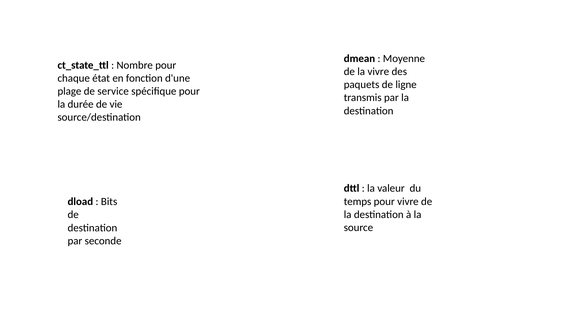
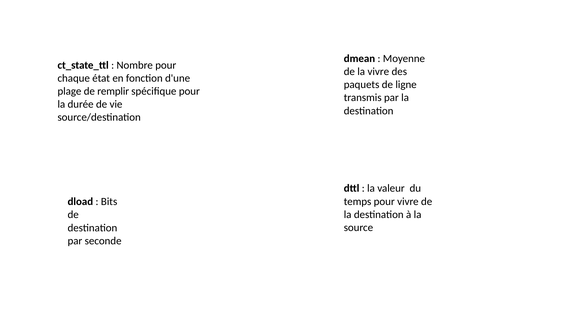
service: service -> remplir (113, 91)
